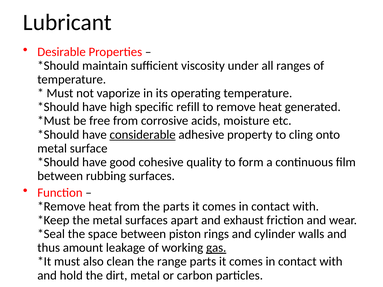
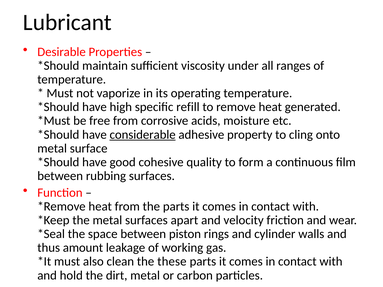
exhaust: exhaust -> velocity (244, 220)
gas underline: present -> none (216, 248)
range: range -> these (172, 262)
